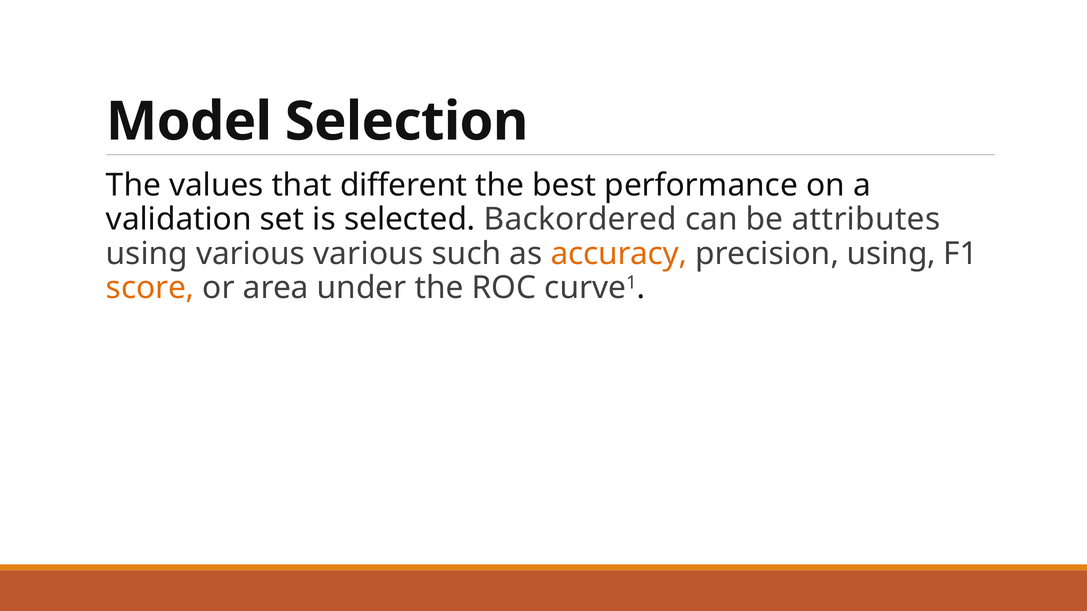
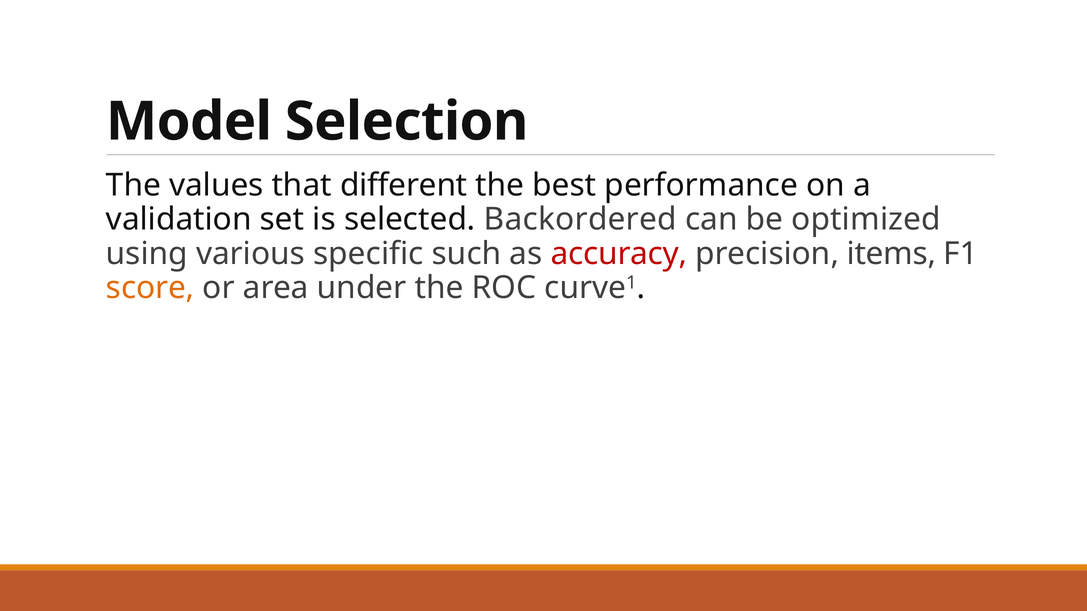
attributes: attributes -> optimized (866, 220)
various various: various -> specific (368, 254)
accuracy colour: orange -> red (619, 254)
precision using: using -> items (891, 254)
